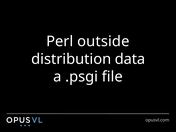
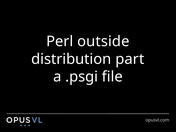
data: data -> part (130, 59)
